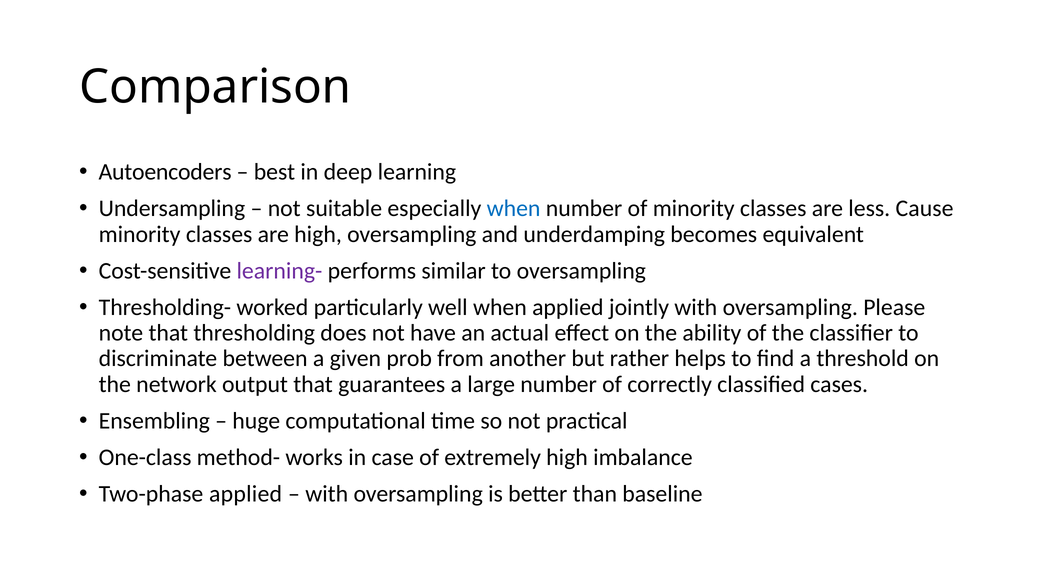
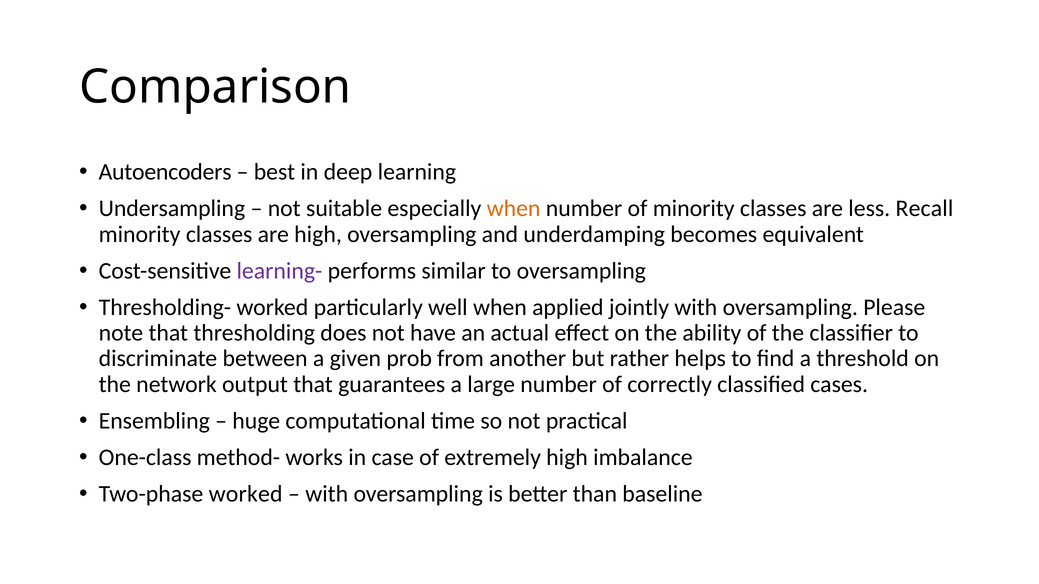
when colour: blue -> orange (514, 209)
Cause: Cause -> Recall (924, 209)
Two-phase applied: applied -> worked (246, 494)
